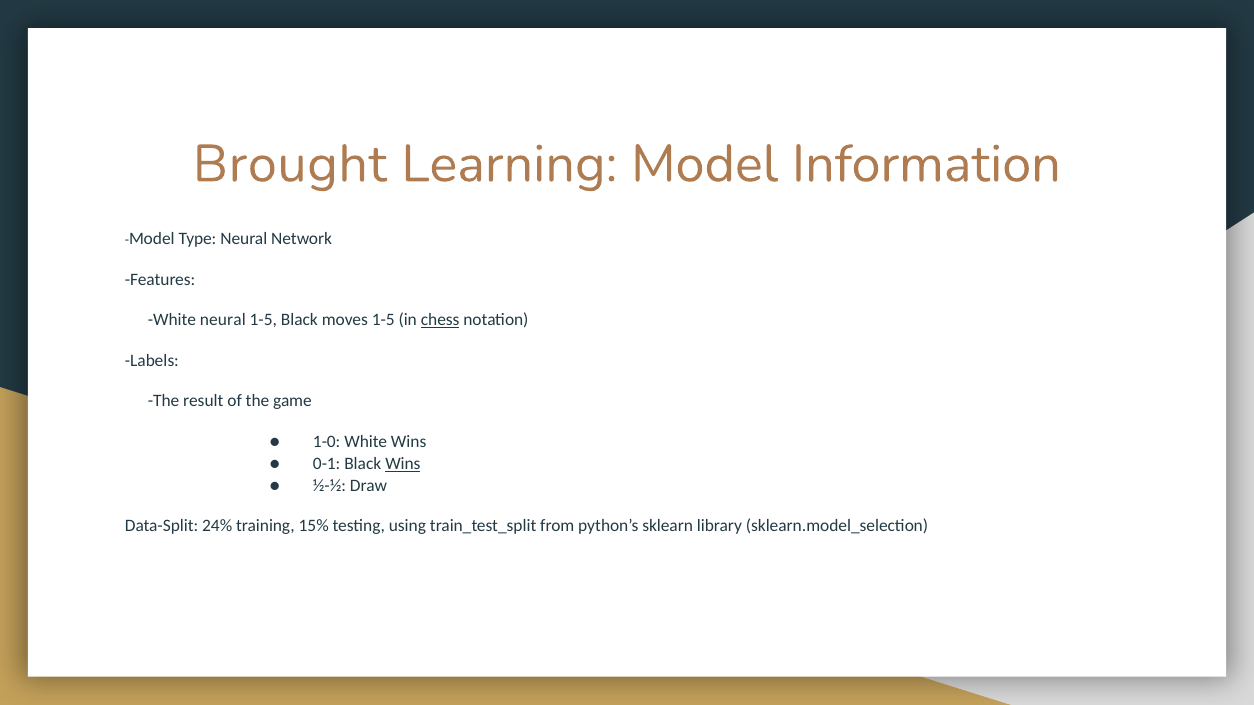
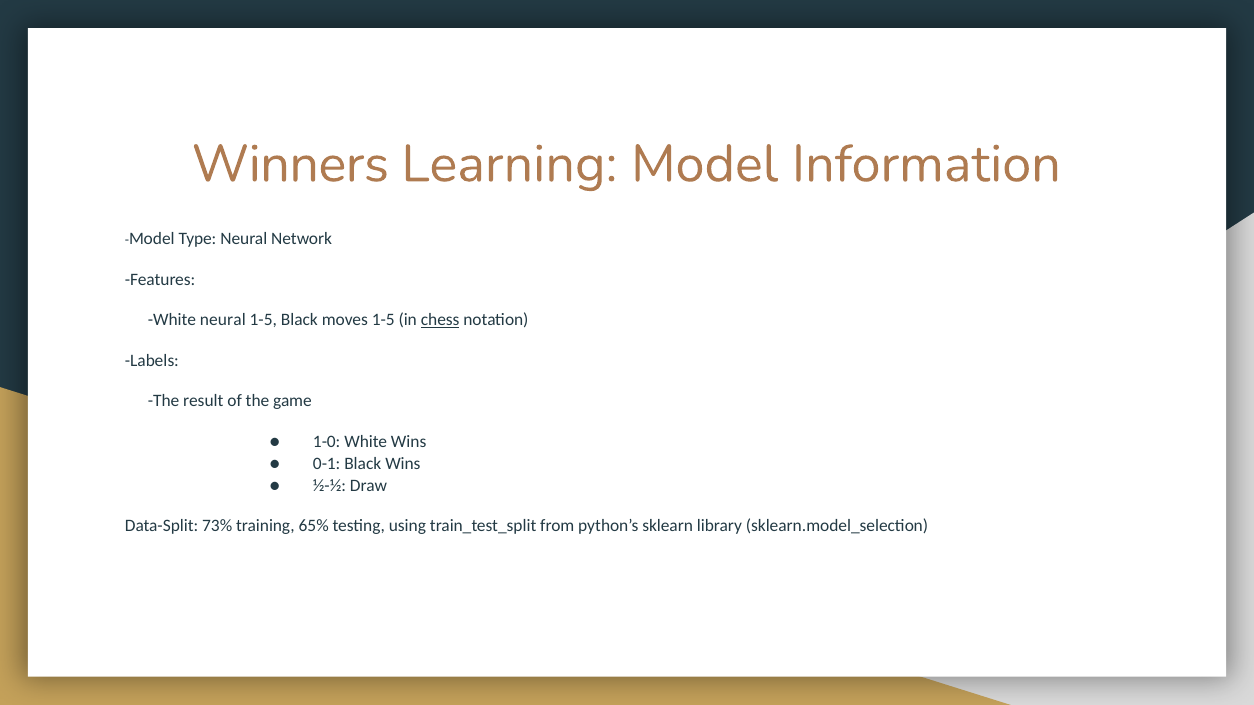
Brought: Brought -> Winners (290, 164)
Wins underline: present -> none (403, 464)
24%: 24% -> 73% (217, 526)
15%: 15% -> 65% (314, 526)
